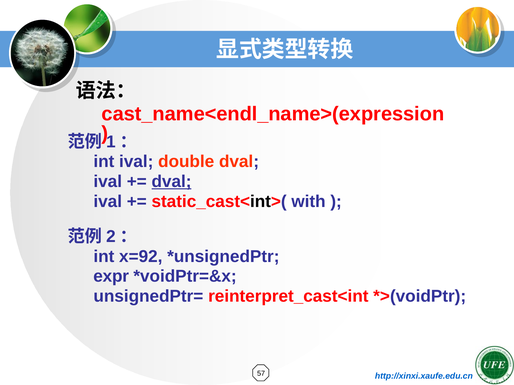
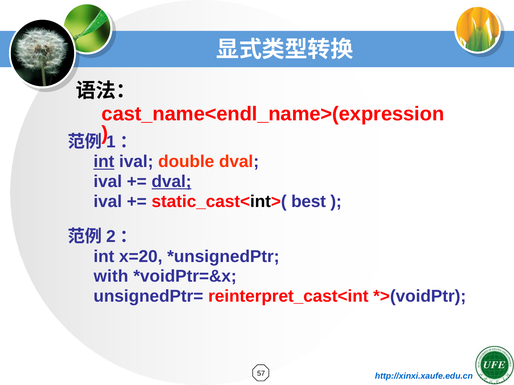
int underline: none -> present (104, 162)
with: with -> best (309, 202)
x=92: x=92 -> x=20 (141, 257)
expr: expr -> with (111, 277)
